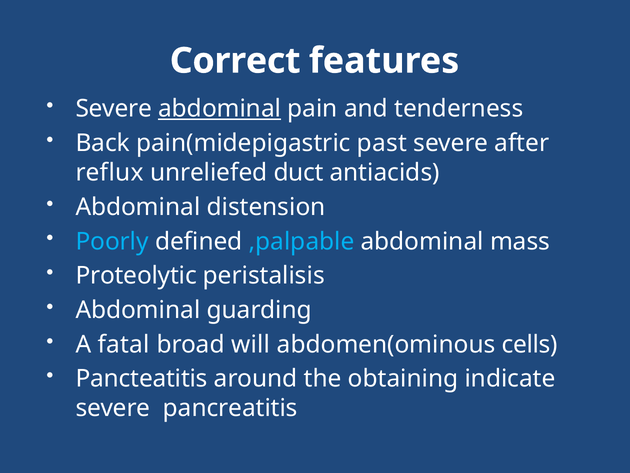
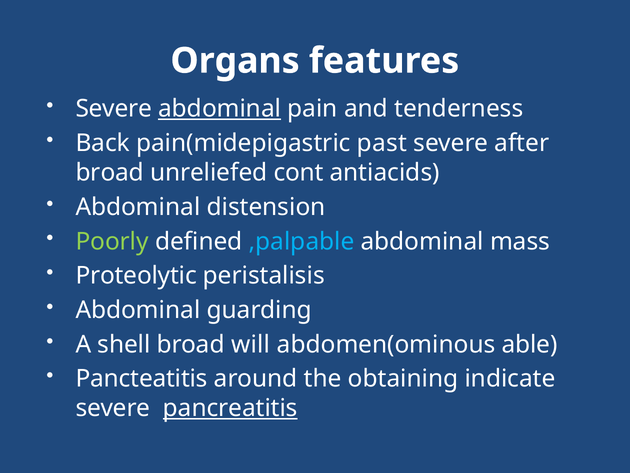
Correct: Correct -> Organs (235, 61)
reflux: reflux -> broad (110, 173)
duct: duct -> cont (299, 173)
Poorly colour: light blue -> light green (112, 241)
fatal: fatal -> shell (124, 344)
cells: cells -> able (530, 344)
pancreatitis underline: none -> present (230, 408)
